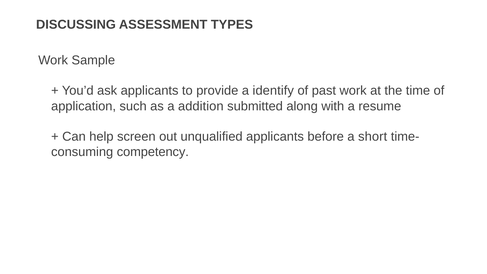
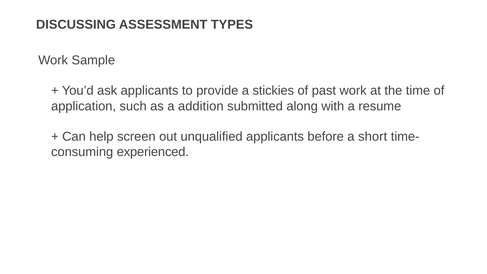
identify: identify -> stickies (273, 91)
competency: competency -> experienced (153, 152)
